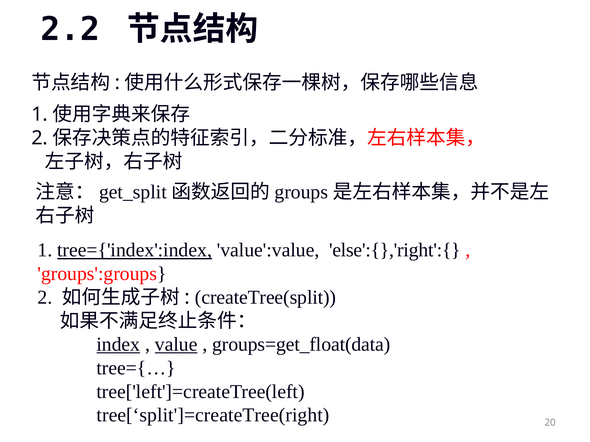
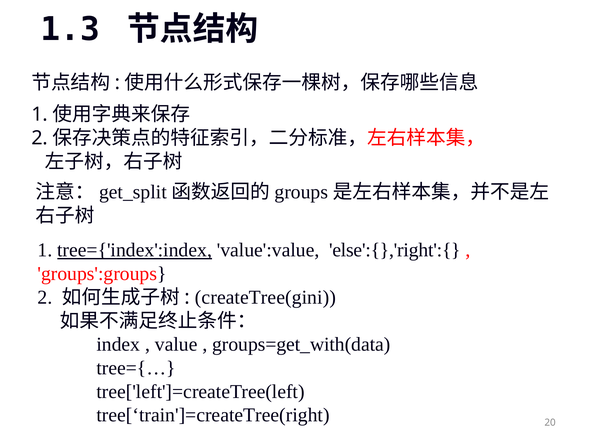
2.2: 2.2 -> 1.3 (70, 29)
createTree(split: createTree(split -> createTree(gini (265, 298)
index underline: present -> none (118, 345)
value underline: present -> none (176, 345)
groups=get_float(data: groups=get_float(data -> groups=get_with(data (301, 345)
tree[‘split']=createTree(right: tree[‘split']=createTree(right -> tree[‘train']=createTree(right (213, 416)
